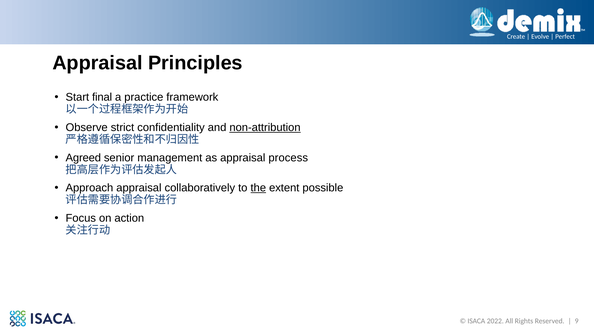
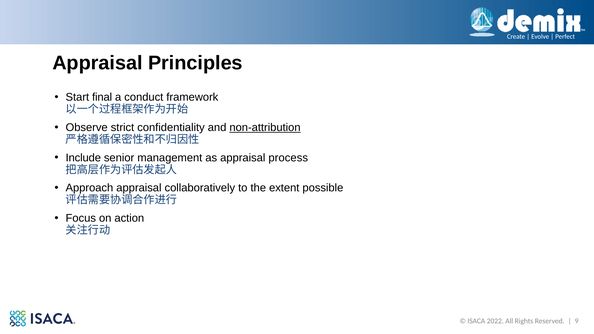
practice: practice -> conduct (144, 97)
Agreed: Agreed -> Include (83, 158)
the underline: present -> none (258, 188)
